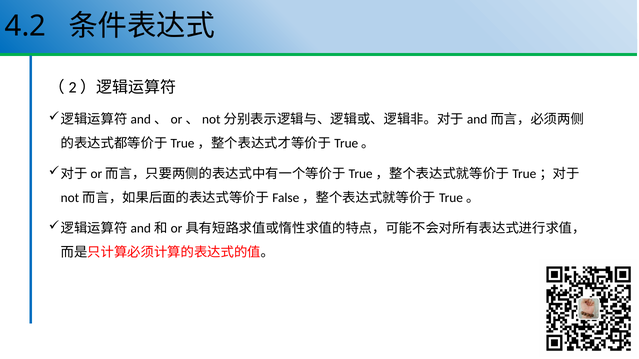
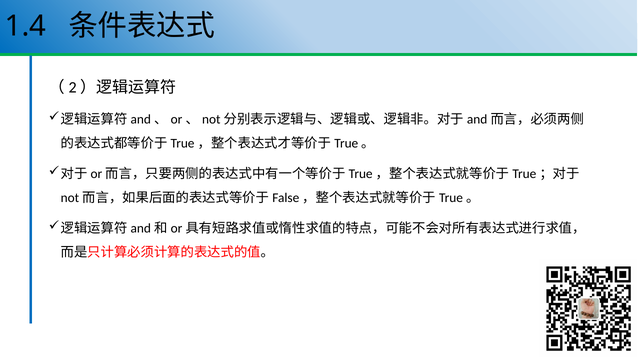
4.2: 4.2 -> 1.4 (26, 26)
